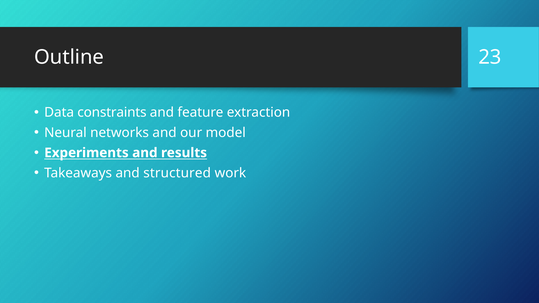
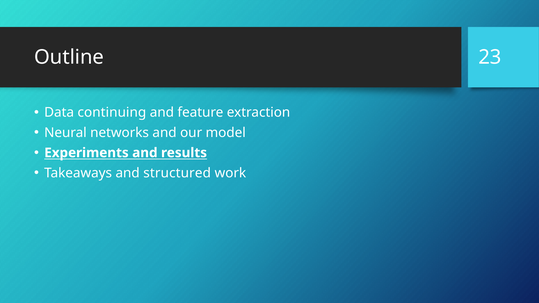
constraints: constraints -> continuing (112, 113)
